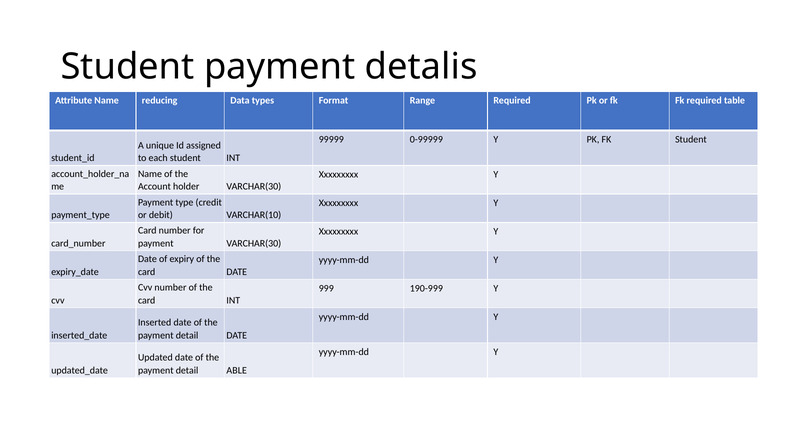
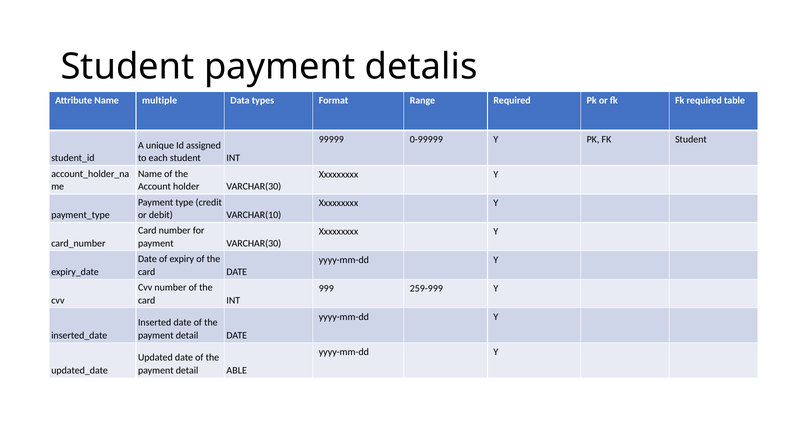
reducing: reducing -> multiple (160, 101)
190-999: 190-999 -> 259-999 (426, 288)
